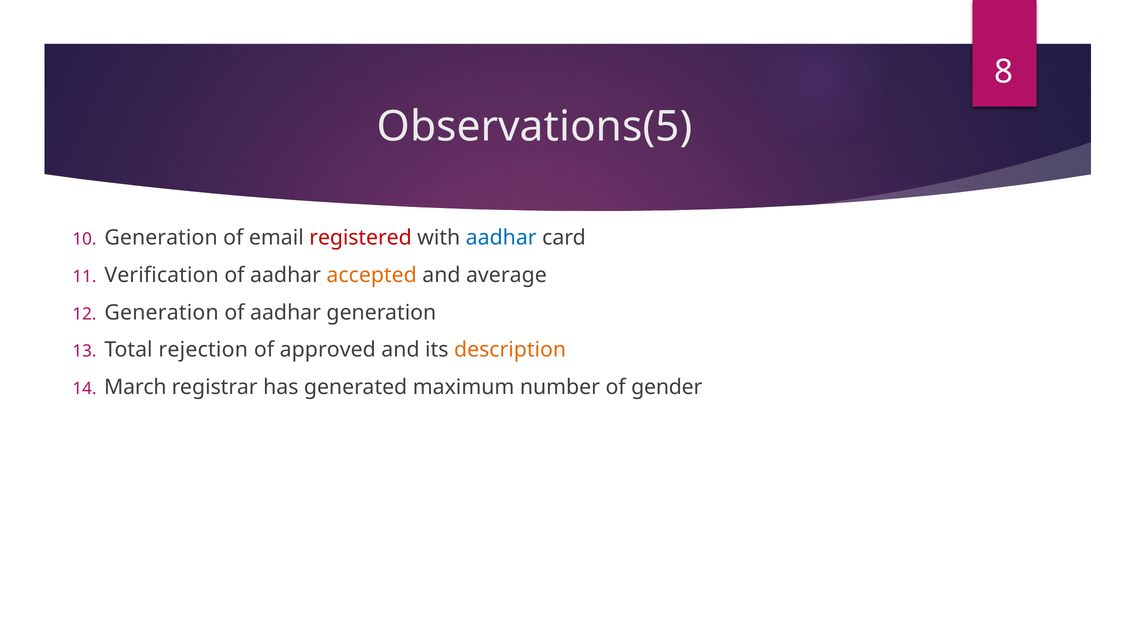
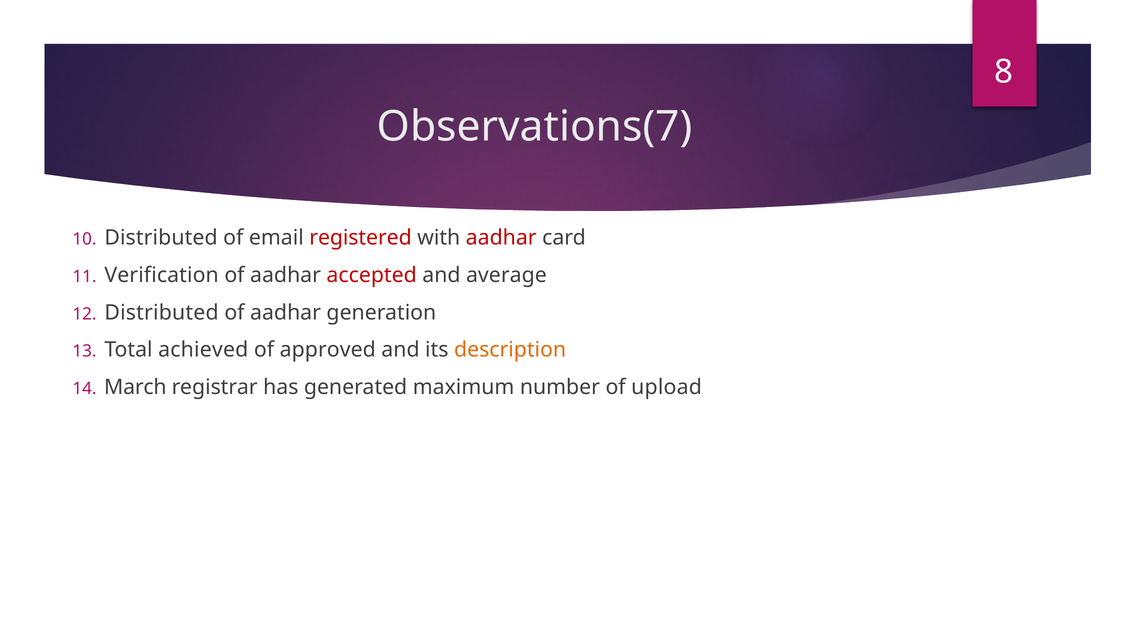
Observations(5: Observations(5 -> Observations(7 (535, 127)
Generation: Generation -> Distributed (161, 238)
aadhar colour: blue -> red (501, 238)
accepted colour: orange -> red (372, 275)
Generation: Generation -> Distributed (162, 313)
rejection: rejection -> achieved (203, 350)
gender: gender -> upload (667, 387)
